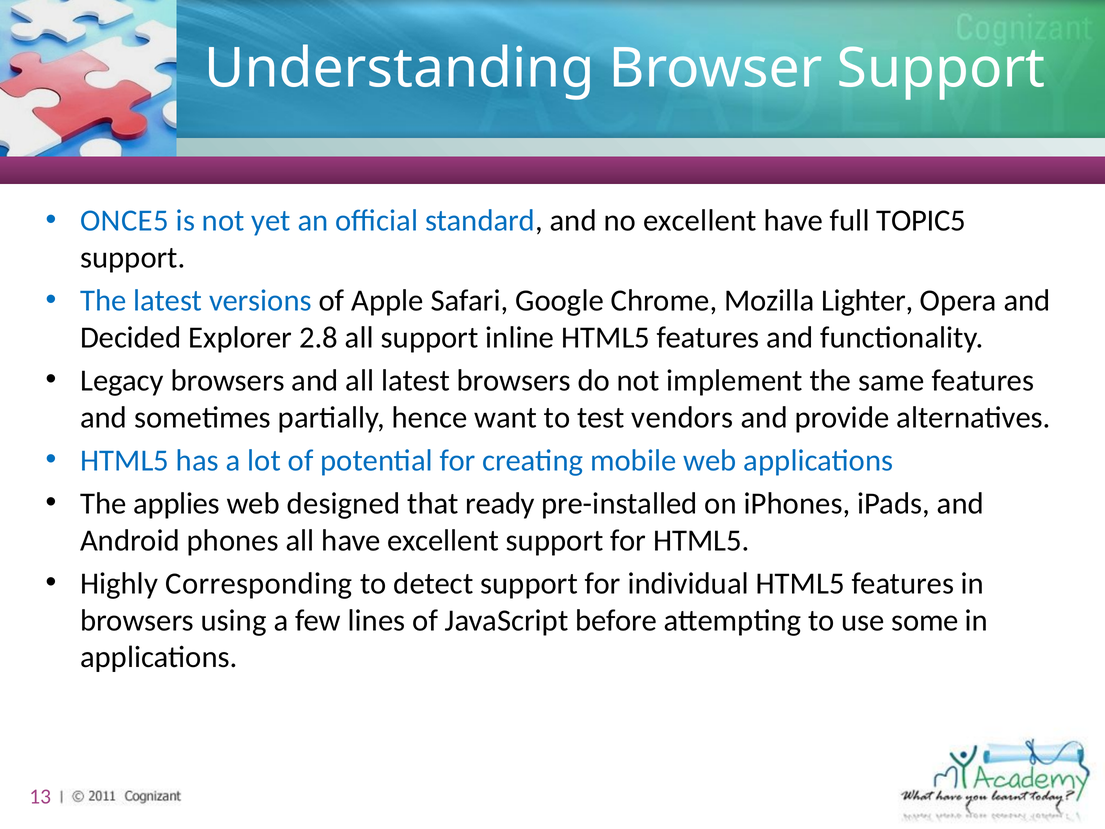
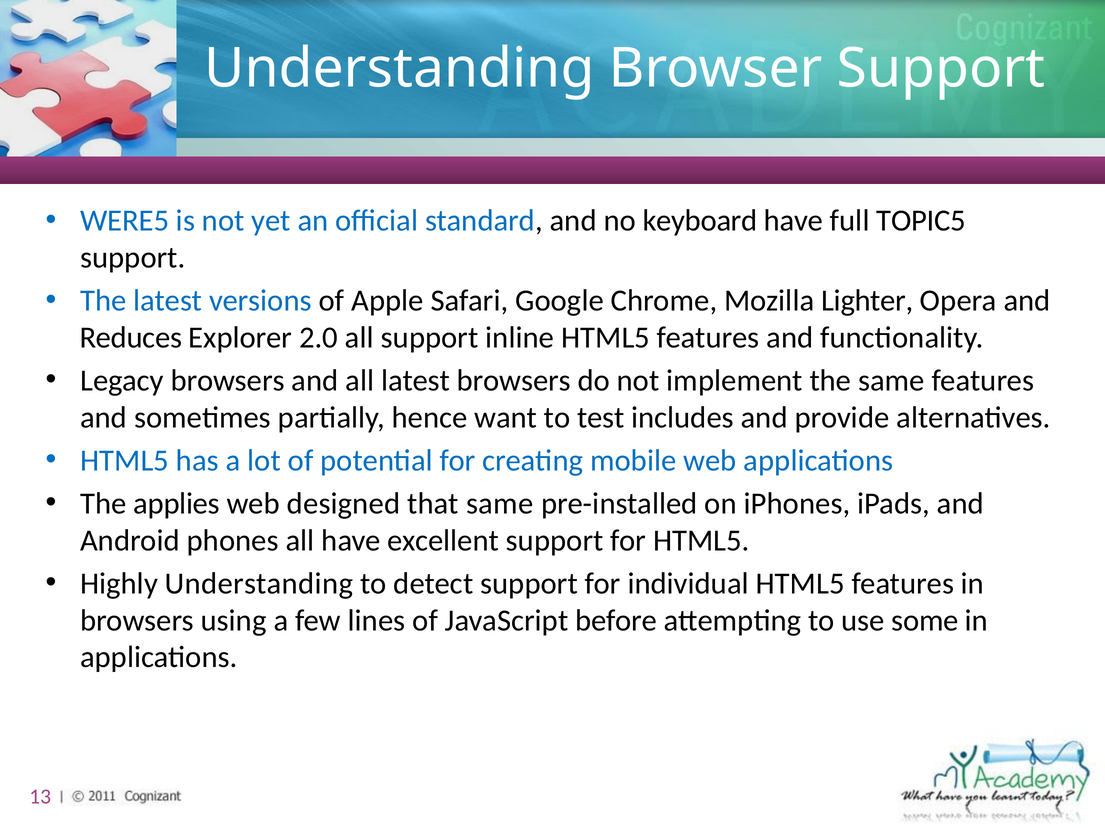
ONCE5: ONCE5 -> WERE5 (125, 221)
no excellent: excellent -> keyboard (700, 221)
Decided: Decided -> Reduces (131, 337)
2.8: 2.8 -> 2.0 (319, 337)
vendors: vendors -> includes (683, 417)
that ready: ready -> same (500, 503)
Highly Corresponding: Corresponding -> Understanding (259, 583)
